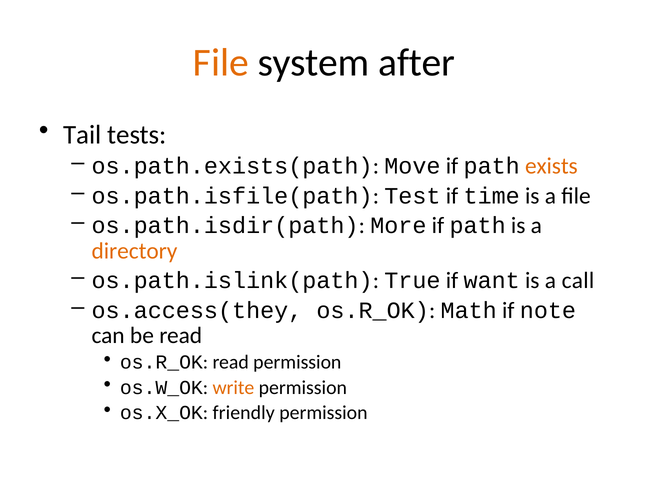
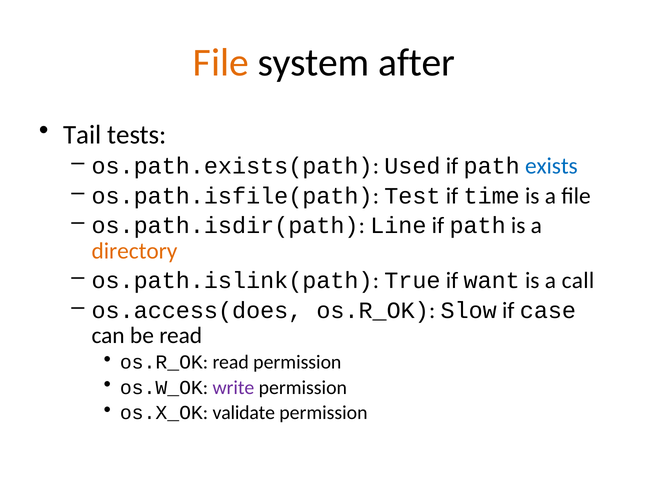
Move: Move -> Used (412, 166)
exists colour: orange -> blue (551, 166)
More: More -> Line (398, 226)
os.access(they: os.access(they -> os.access(does (197, 310)
Math: Math -> Slow (469, 310)
note: note -> case (548, 310)
write colour: orange -> purple (233, 388)
friendly: friendly -> validate (244, 413)
